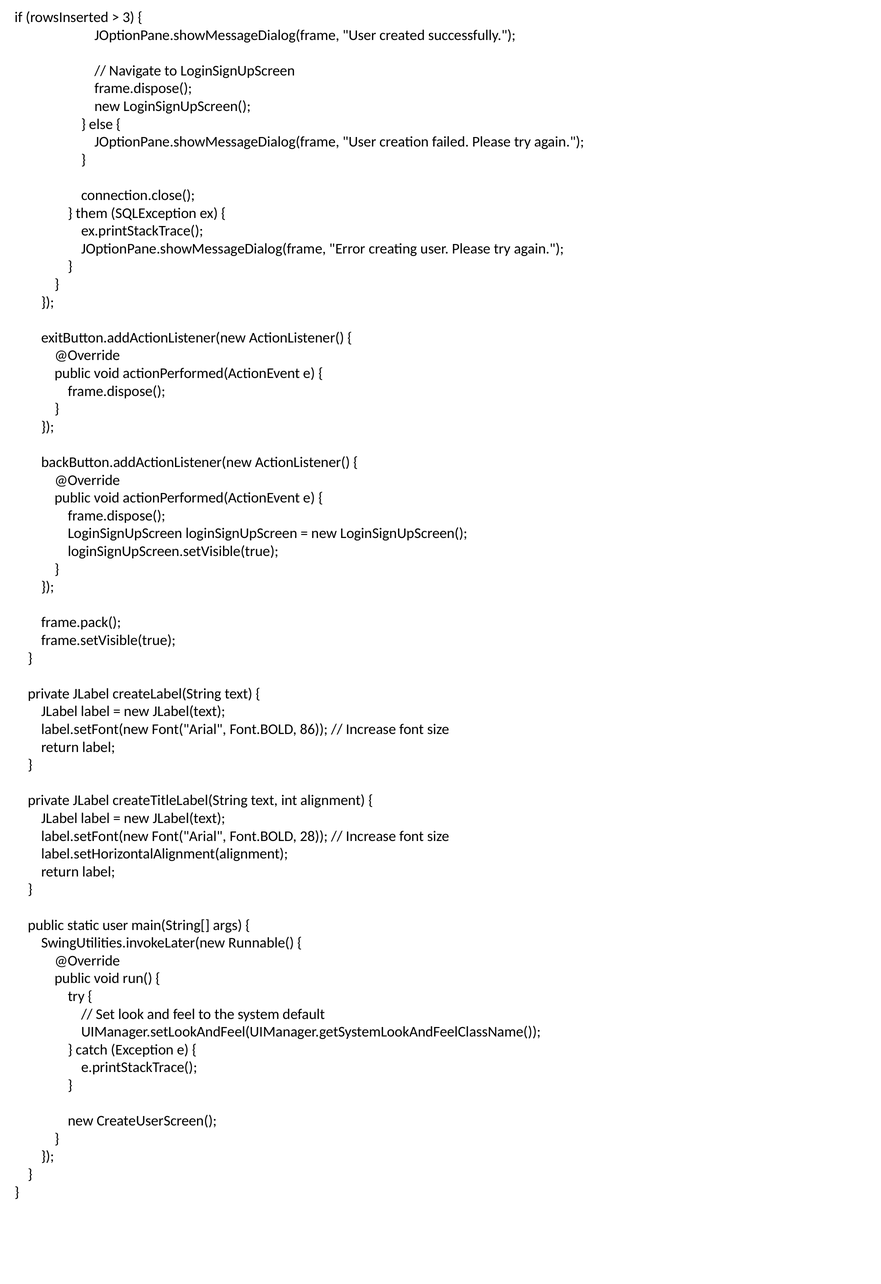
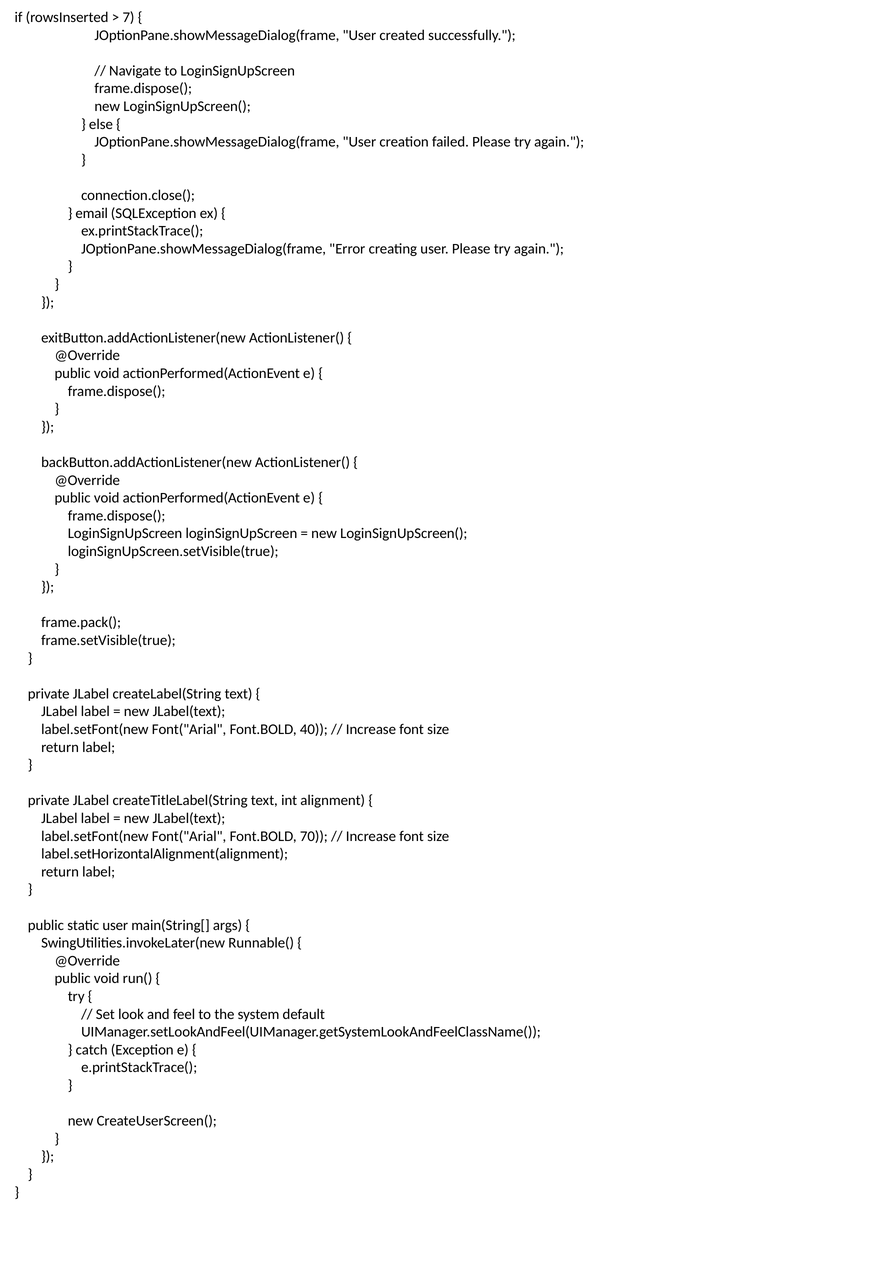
3: 3 -> 7 (128, 17)
them: them -> email (92, 213)
86: 86 -> 40 (314, 729)
28: 28 -> 70 (314, 836)
